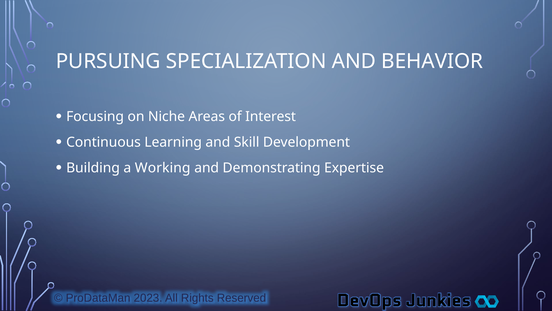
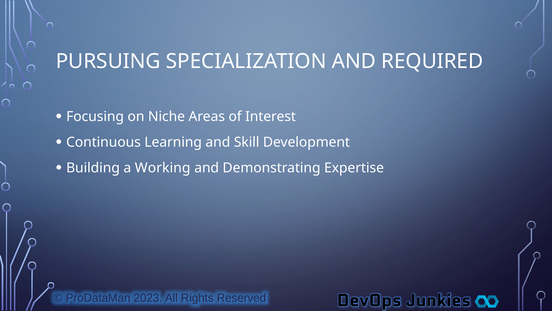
BEHAVIOR: BEHAVIOR -> REQUIRED (432, 61)
